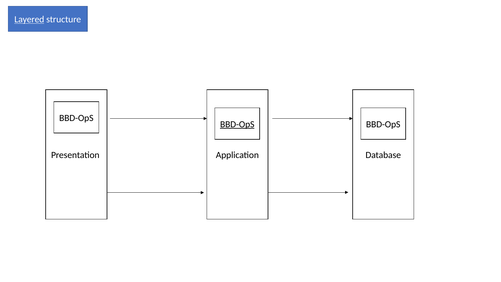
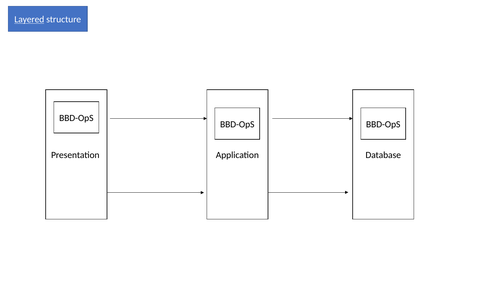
BBD-OpS underline: present -> none (237, 124)
